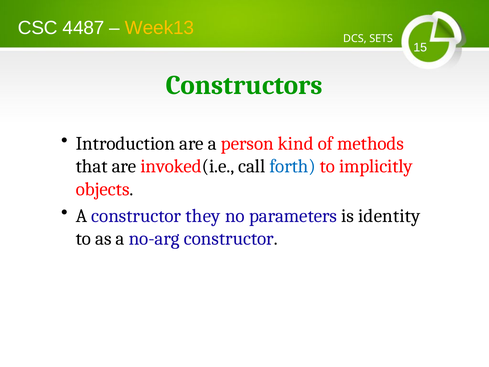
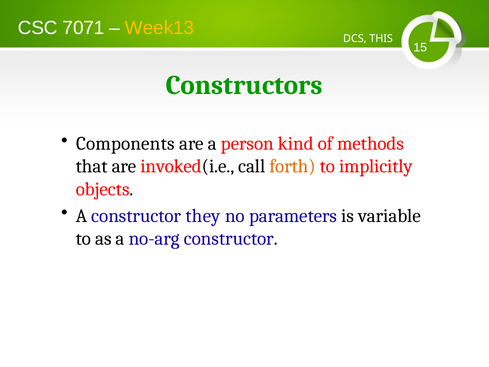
4487: 4487 -> 7071 (84, 28)
SETS: SETS -> THIS (381, 39)
Introduction: Introduction -> Components (125, 143)
forth colour: blue -> orange (293, 166)
identity: identity -> variable (389, 216)
